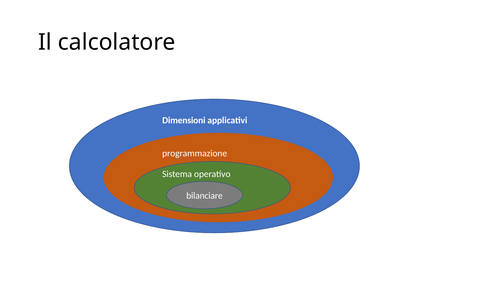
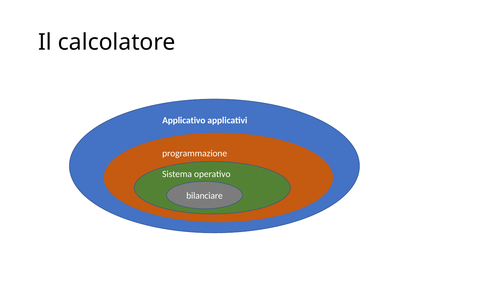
Dimensioni: Dimensioni -> Applicativo (184, 120)
